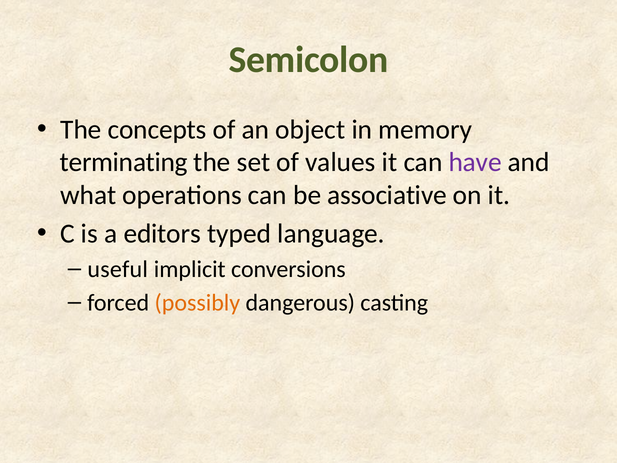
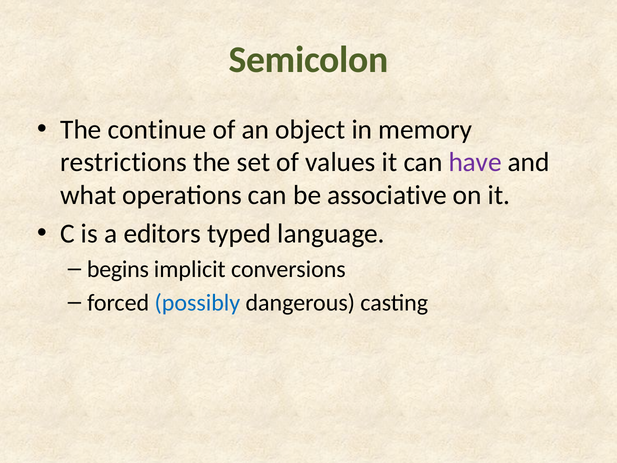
concepts: concepts -> continue (157, 129)
terminating: terminating -> restrictions (124, 162)
useful: useful -> begins (118, 269)
possibly colour: orange -> blue (197, 303)
